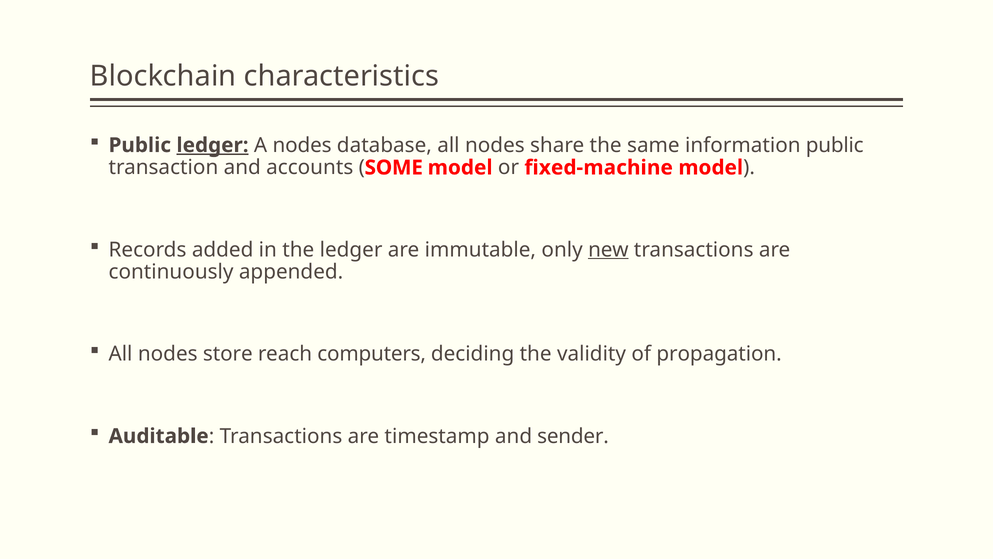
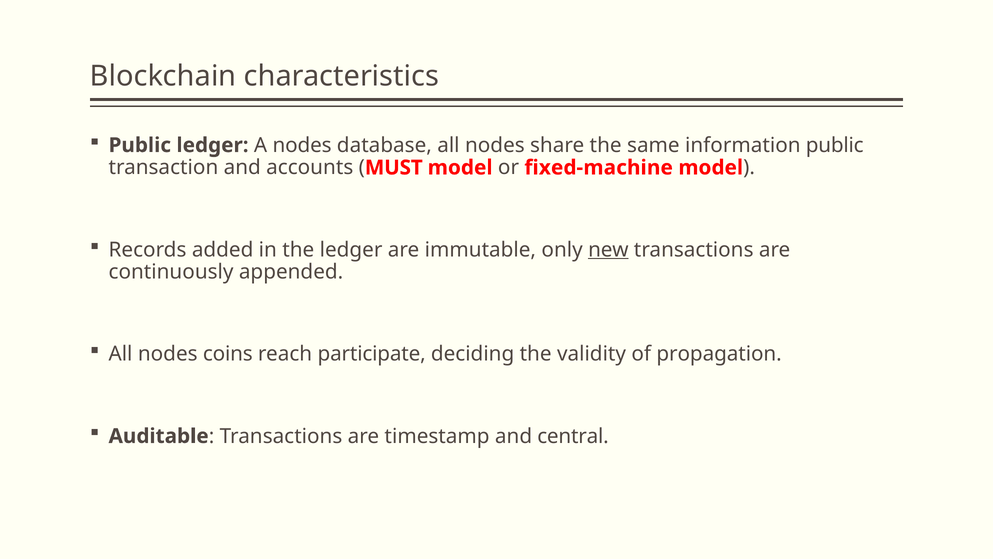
ledger underline: present -> none (213, 145)
SOME: SOME -> MUST (394, 168)
store: store -> coins (228, 354)
computers: computers -> participate (372, 354)
sender: sender -> central (573, 436)
